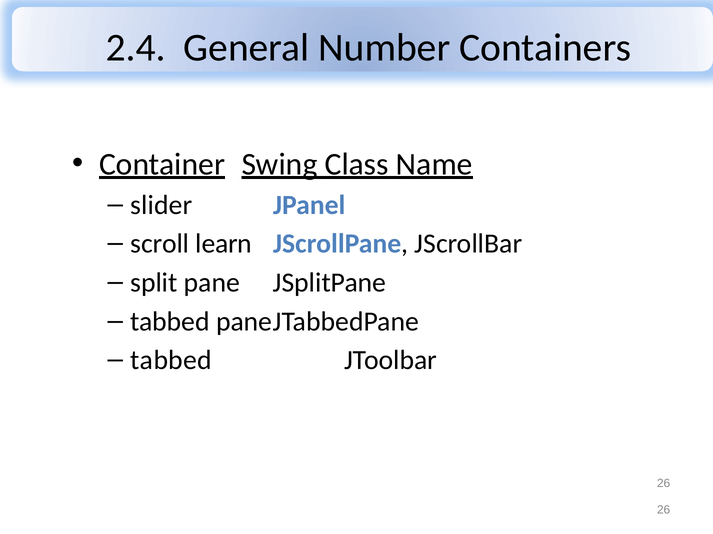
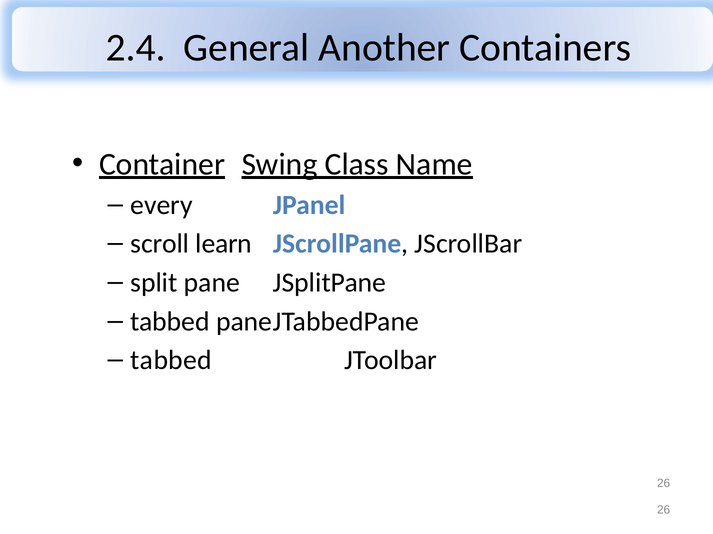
Number: Number -> Another (384, 48)
slider: slider -> every (161, 205)
